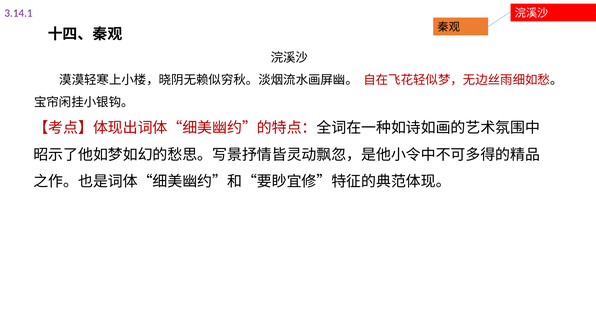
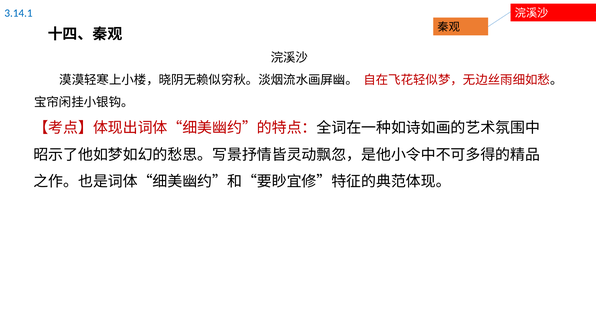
3.14.1 colour: purple -> blue (18, 13)
